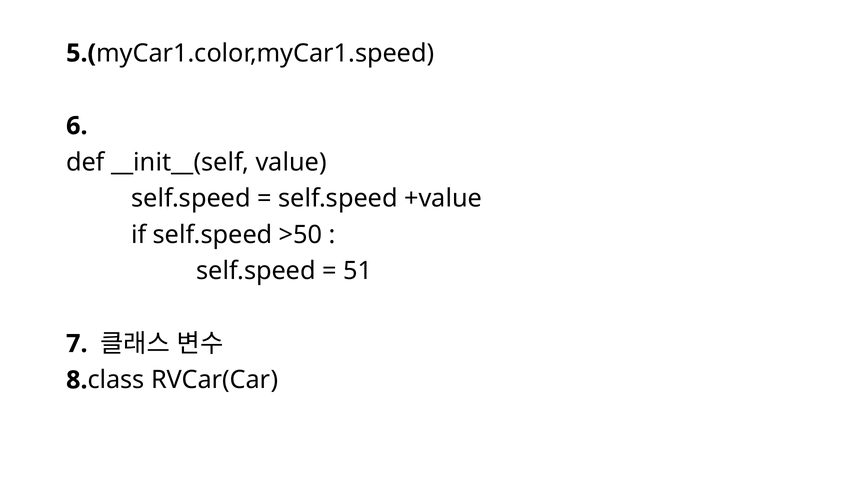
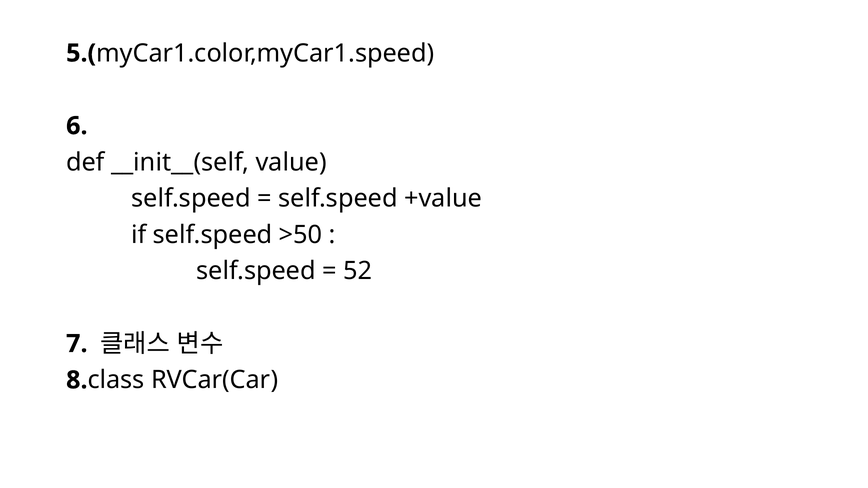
51: 51 -> 52 (358, 271)
